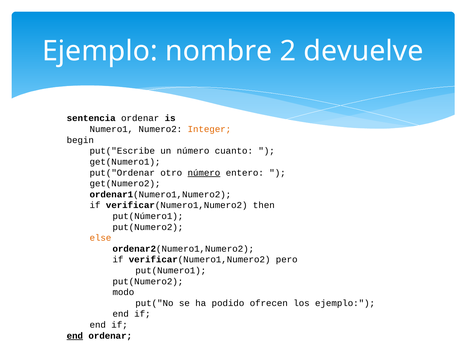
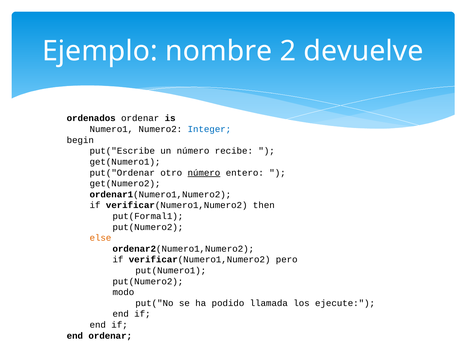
sentencia: sentencia -> ordenados (91, 118)
Integer colour: orange -> blue (209, 129)
cuanto: cuanto -> recibe (234, 151)
put(Número1: put(Número1 -> put(Formal1 (148, 216)
ofrecen: ofrecen -> llamada (269, 304)
los ejemplo: ejemplo -> ejecute (345, 304)
end underline: present -> none (75, 336)
